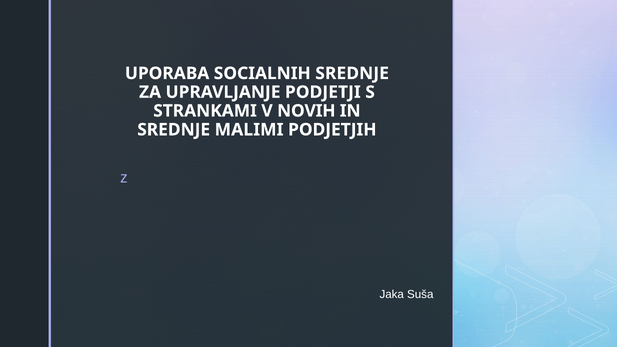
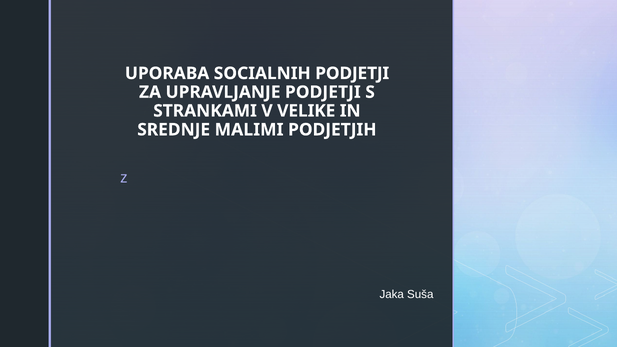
SOCIALNIH SREDNJE: SREDNJE -> PODJETJI (352, 73)
NOVIH: NOVIH -> VELIKE (306, 111)
